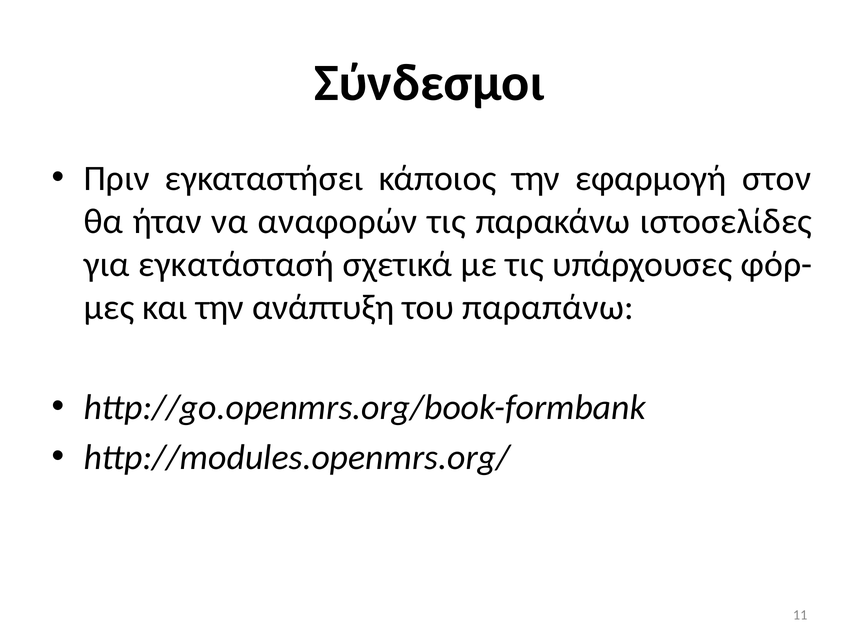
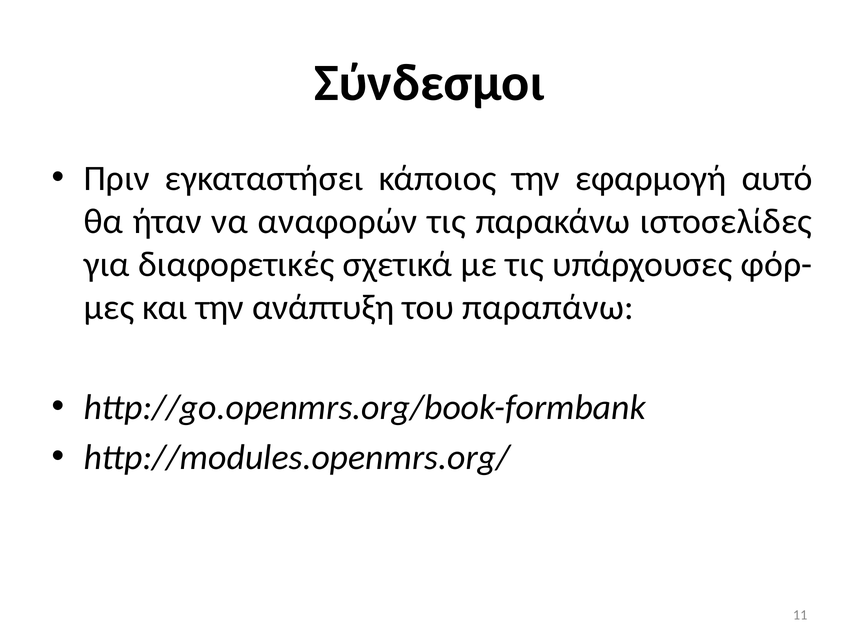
στον: στον -> αυτό (777, 179)
εγκατάστασή: εγκατάστασή -> διαφορετικές (236, 264)
